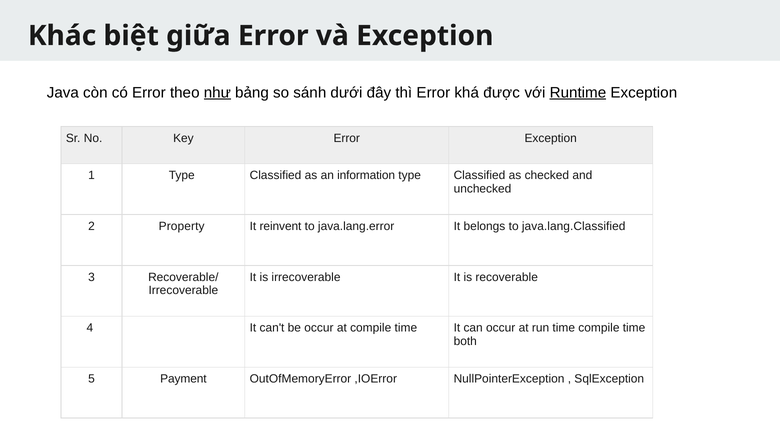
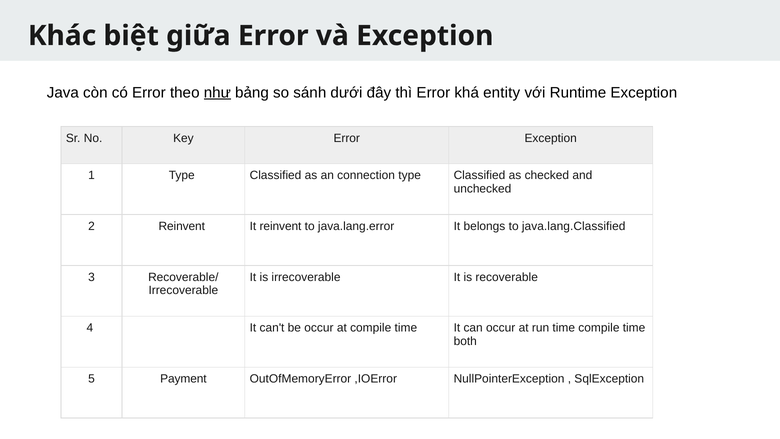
được: được -> entity (502, 93)
Runtime underline: present -> none (578, 93)
information: information -> connection (366, 175)
2 Property: Property -> Reinvent (182, 226)
